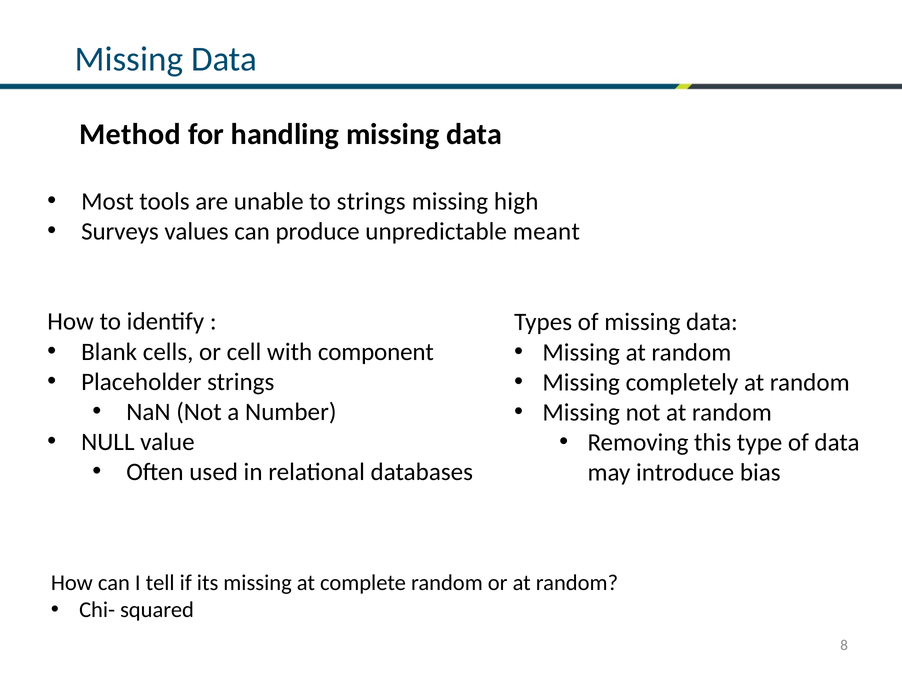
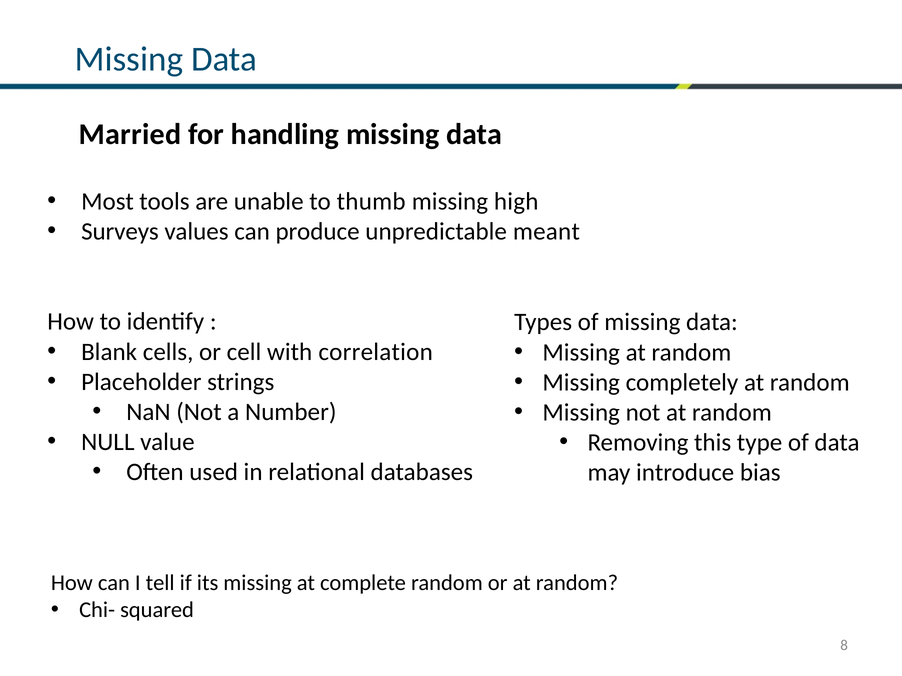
Method: Method -> Married (130, 135)
to strings: strings -> thumb (371, 202)
component: component -> correlation (376, 352)
